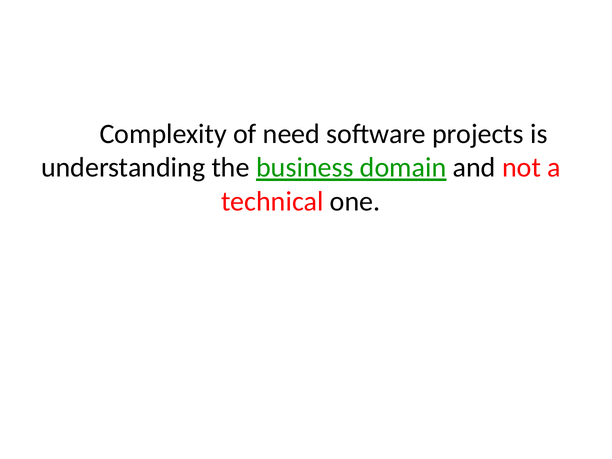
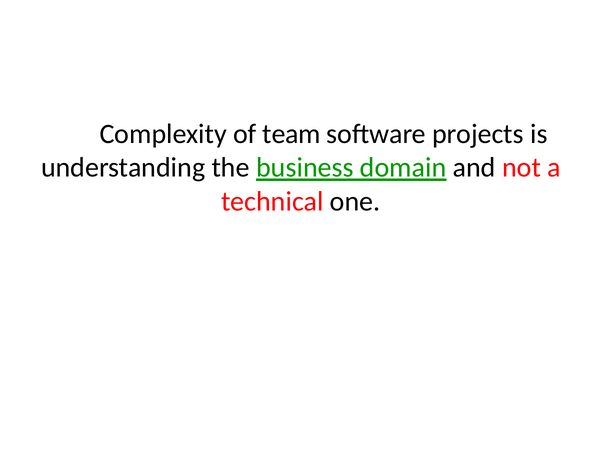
need: need -> team (292, 134)
